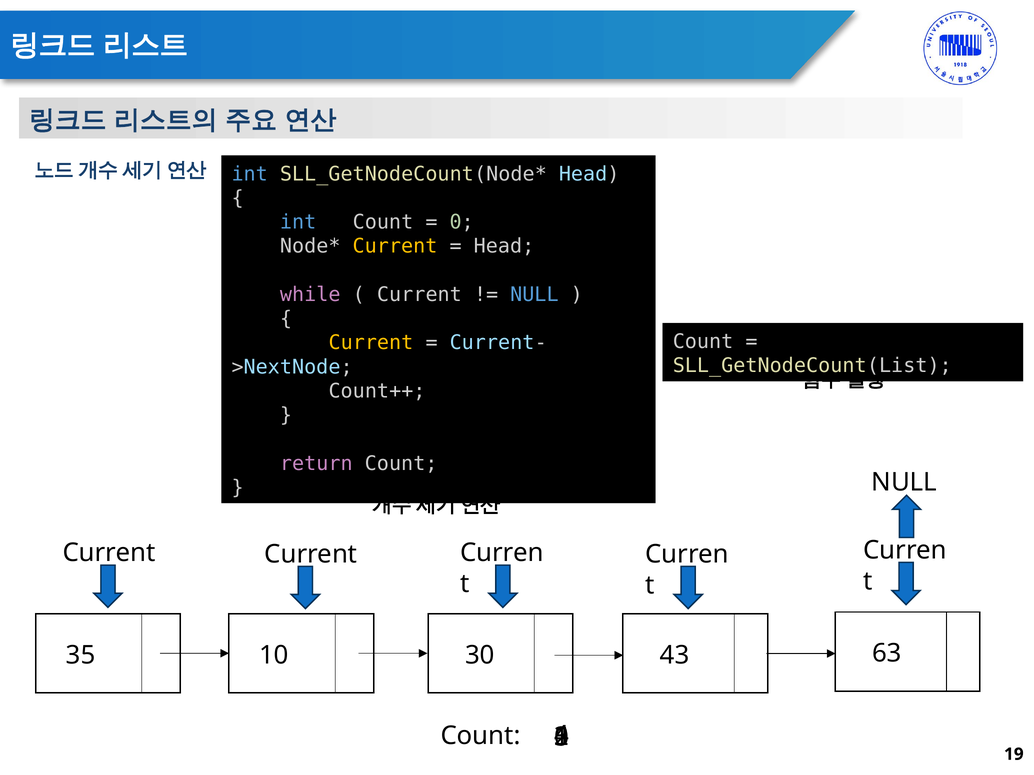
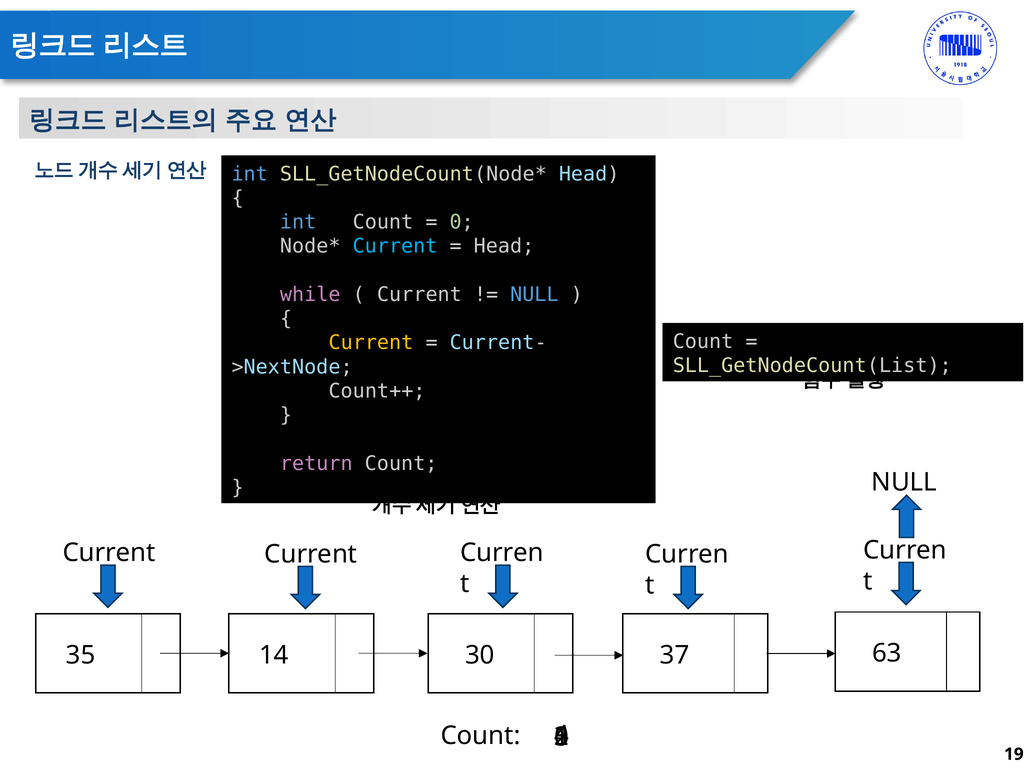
Current colour: yellow -> light blue (395, 246)
10: 10 -> 14 (274, 656)
43: 43 -> 37 (675, 656)
